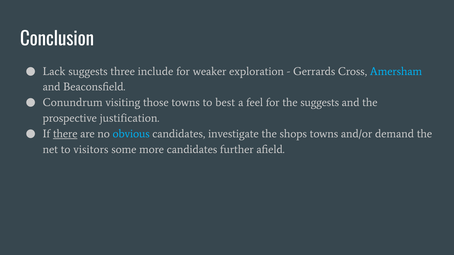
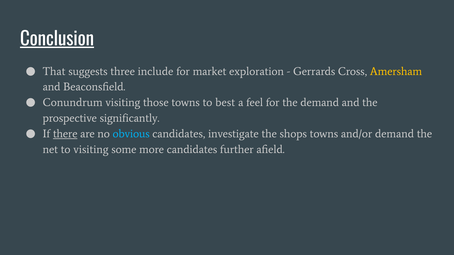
Conclusion underline: none -> present (57, 39)
Lack: Lack -> That (54, 71)
weaker: weaker -> market (210, 71)
Amersham colour: light blue -> yellow (396, 71)
the suggests: suggests -> demand (320, 103)
justification: justification -> significantly (130, 118)
to visitors: visitors -> visiting (91, 150)
